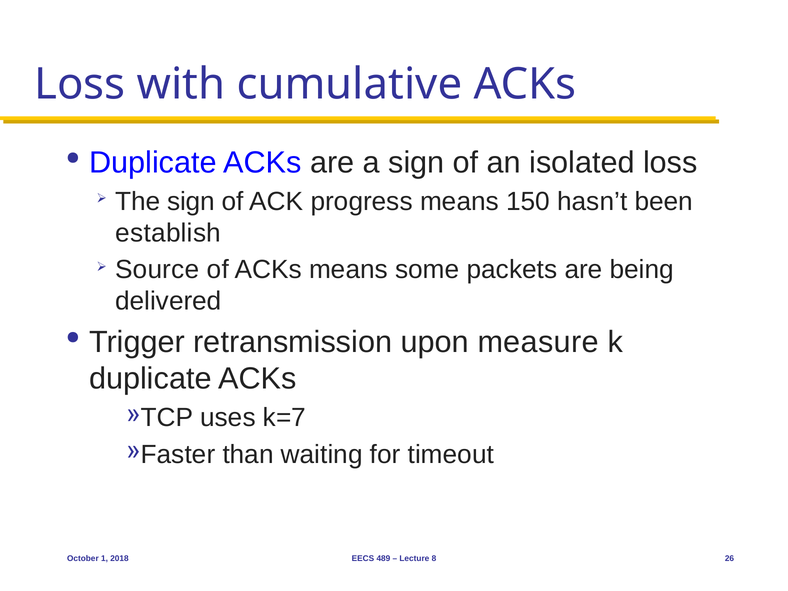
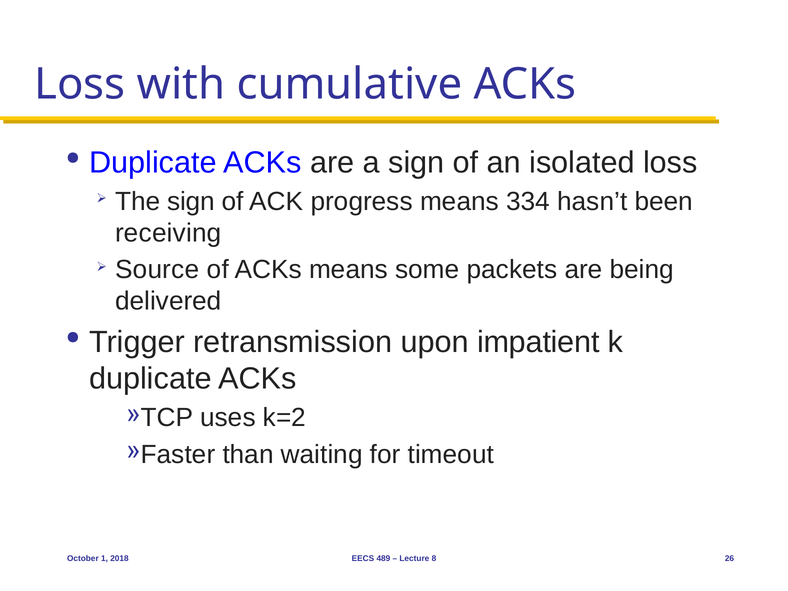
150: 150 -> 334 (528, 202)
establish: establish -> receiving (168, 233)
measure: measure -> impatient (538, 342)
k=7: k=7 -> k=2 (284, 418)
